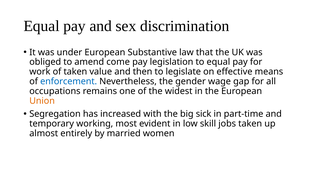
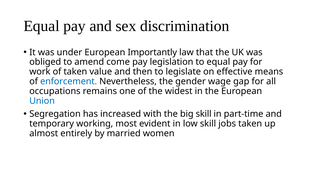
Substantive: Substantive -> Importantly (152, 52)
Union colour: orange -> blue (42, 101)
big sick: sick -> skill (204, 114)
